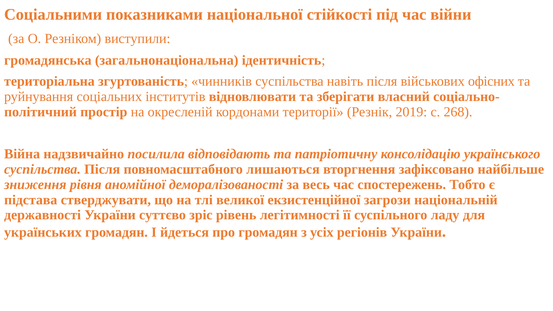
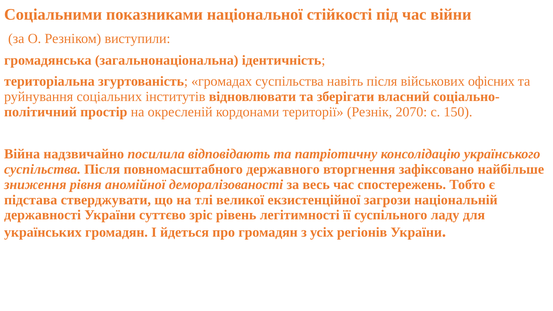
чинників: чинників -> громадах (222, 81)
2019: 2019 -> 2070 (411, 112)
268: 268 -> 150 (458, 112)
лишаються: лишаються -> державного (283, 169)
